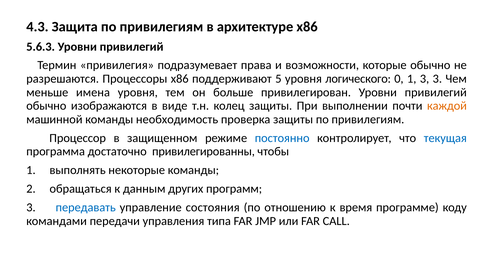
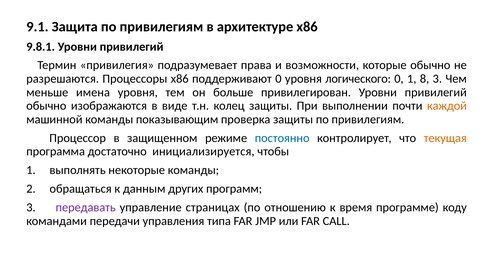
4.3: 4.3 -> 9.1 (37, 27)
5.6.3: 5.6.3 -> 9.8.1 (41, 47)
поддерживают 5: 5 -> 0 (278, 79)
1 3: 3 -> 8 (425, 79)
необходимость: необходимость -> показывающим (177, 119)
текущая colour: blue -> orange (445, 138)
привилегированны: привилегированны -> инициализируется (203, 152)
передавать colour: blue -> purple (86, 208)
состояния: состояния -> страницах (213, 208)
